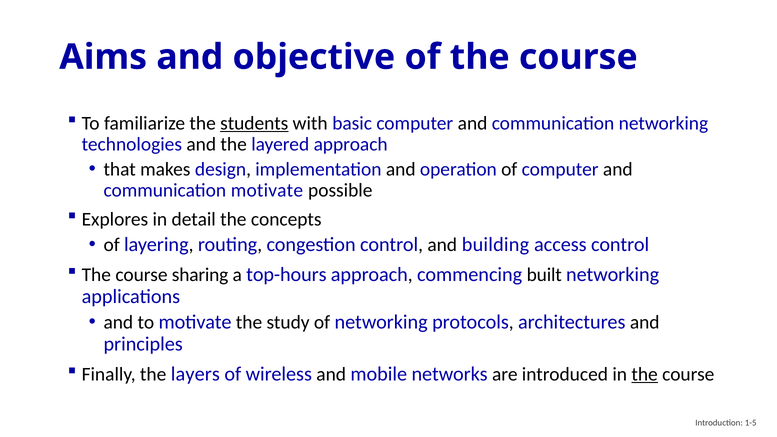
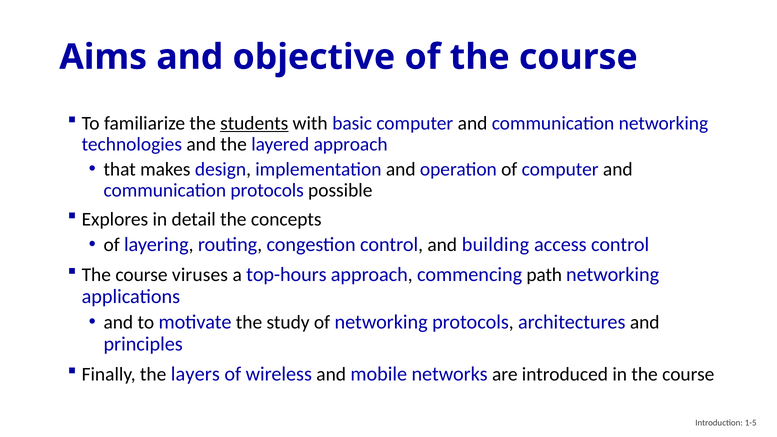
communication motivate: motivate -> protocols (267, 190)
sharing: sharing -> viruses (200, 275)
built: built -> path (544, 275)
the underline: present -> none (645, 374)
